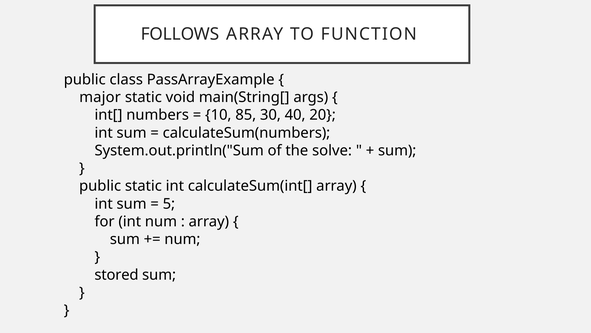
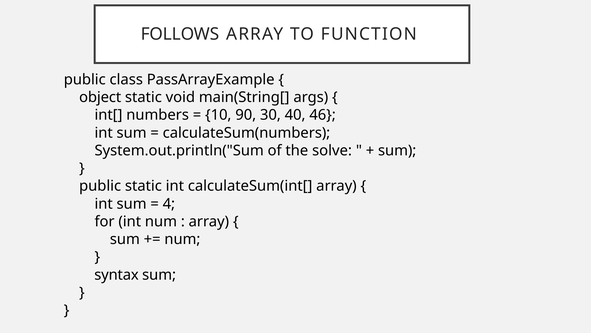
major: major -> object (100, 97)
85: 85 -> 90 (246, 115)
20: 20 -> 46 (323, 115)
5: 5 -> 4 (169, 203)
stored: stored -> syntax (116, 274)
